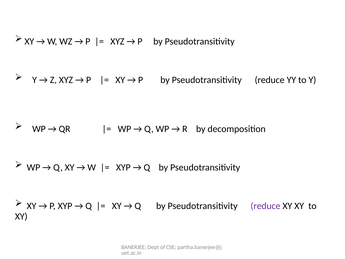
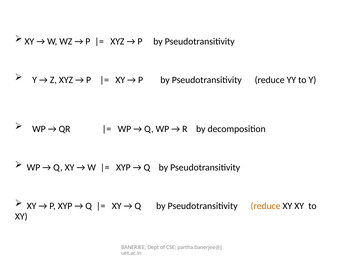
reduce colour: purple -> orange (265, 206)
